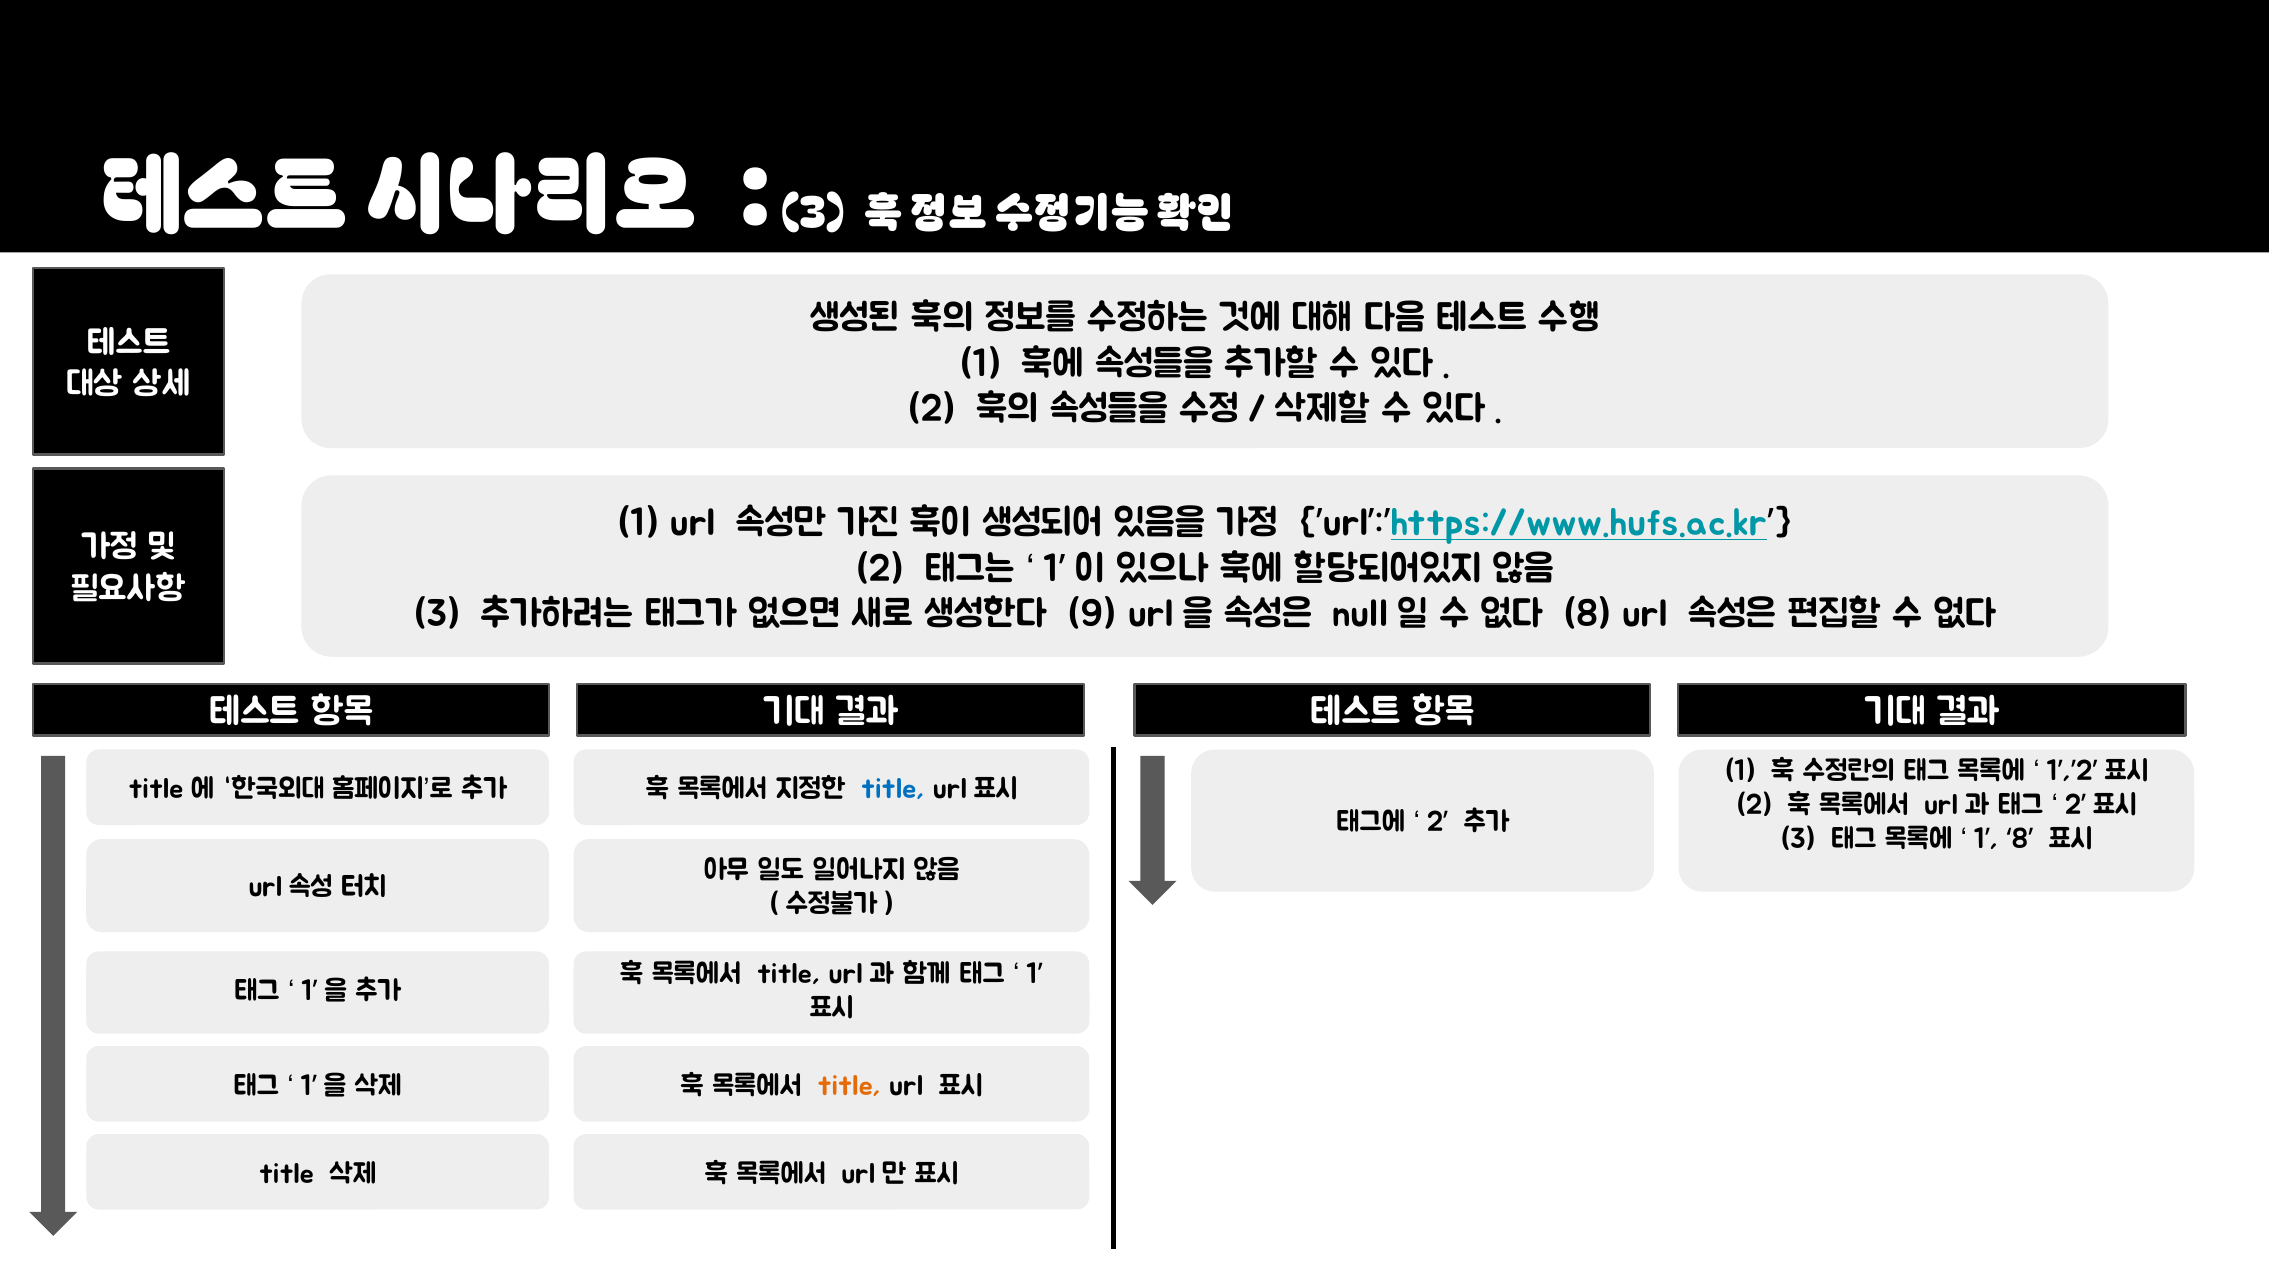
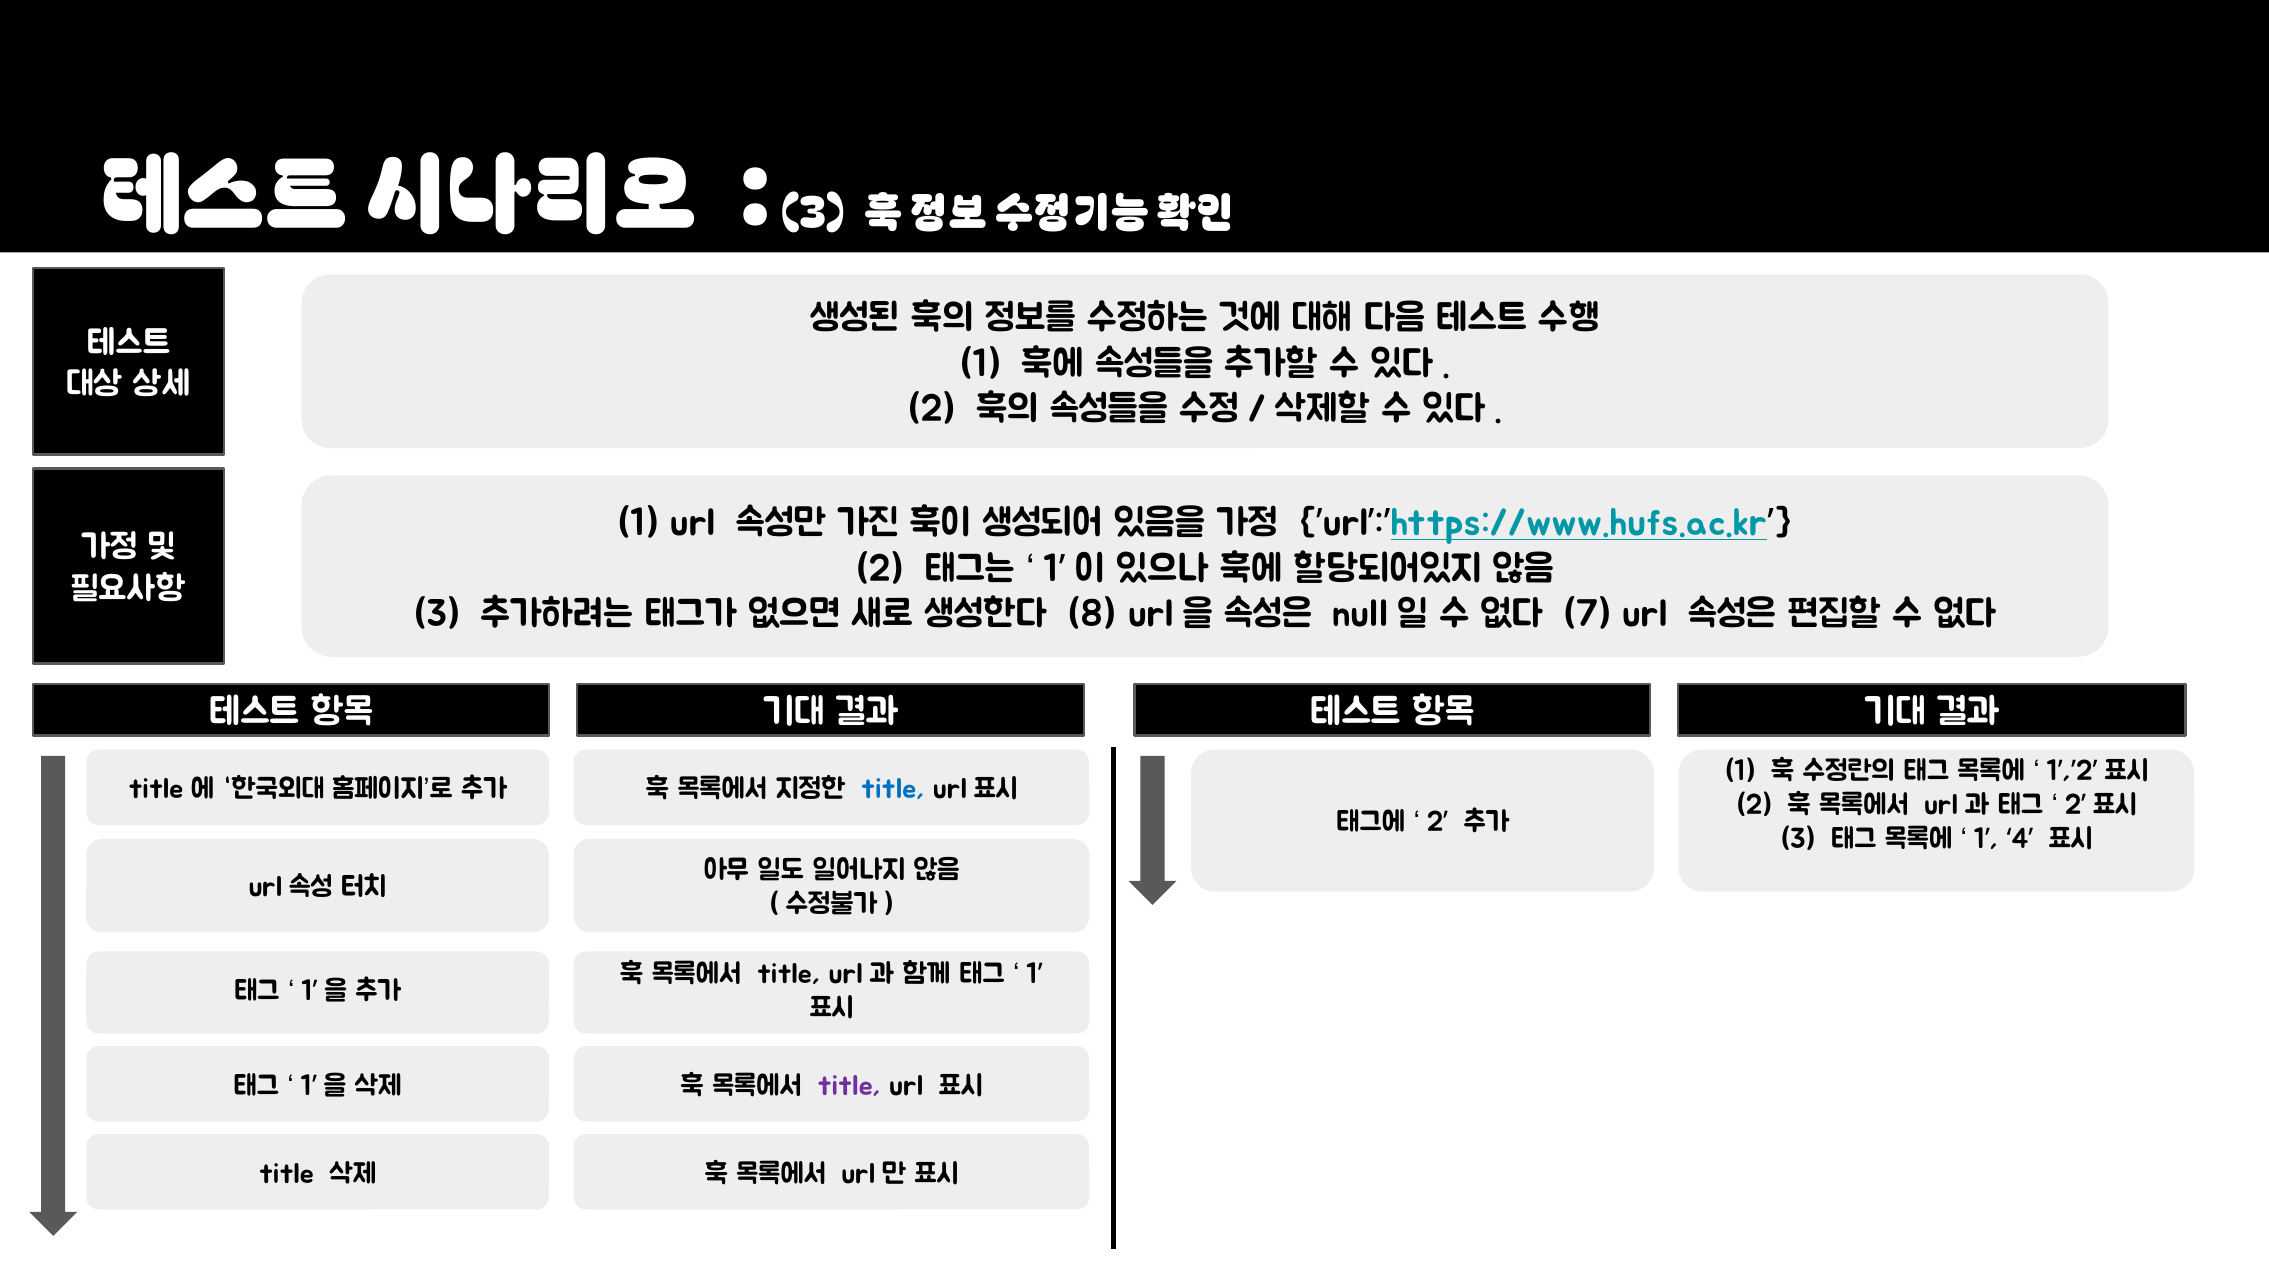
9: 9 -> 8 (1092, 614)
8: 8 -> 7 (1587, 614)
8: 8 -> 4 (2020, 840)
title colour: orange -> purple (849, 1086)
